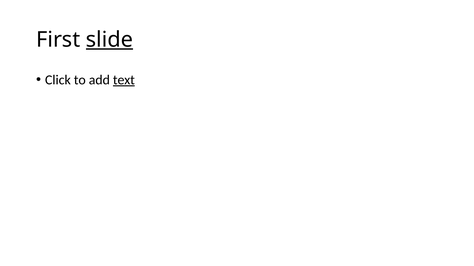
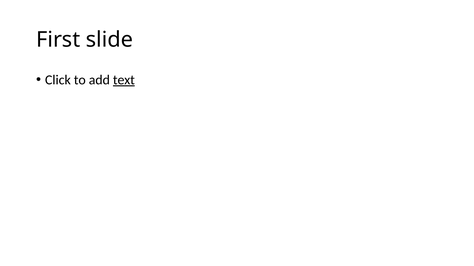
slide underline: present -> none (109, 40)
